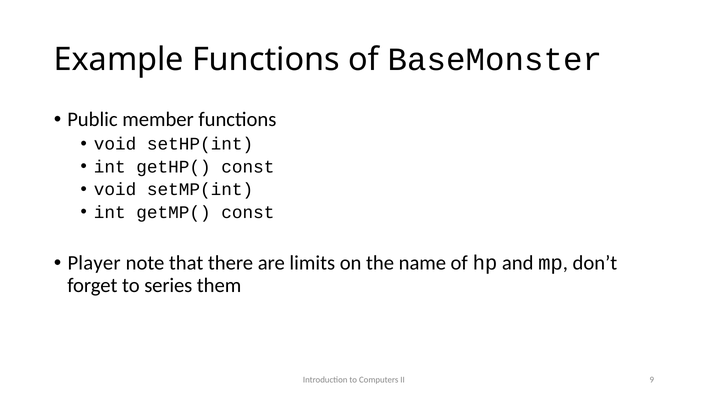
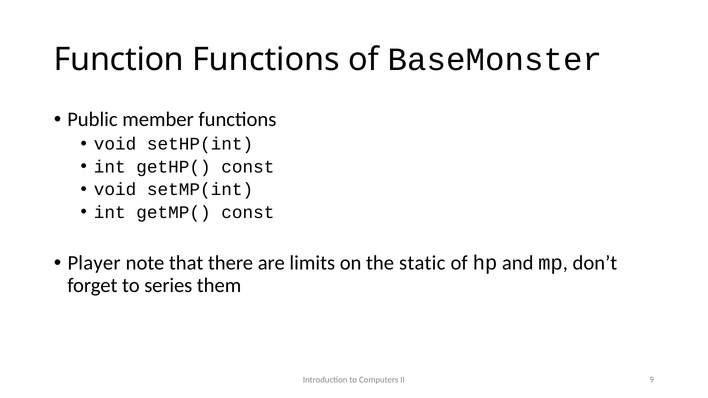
Example: Example -> Function (119, 59)
name: name -> static (422, 263)
